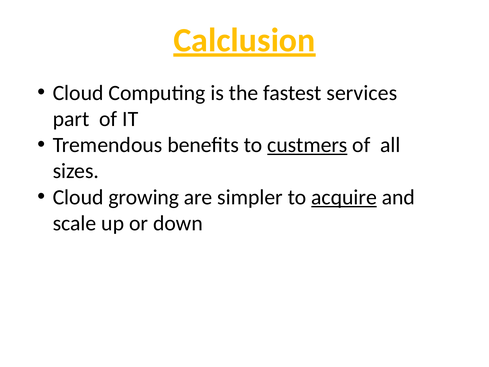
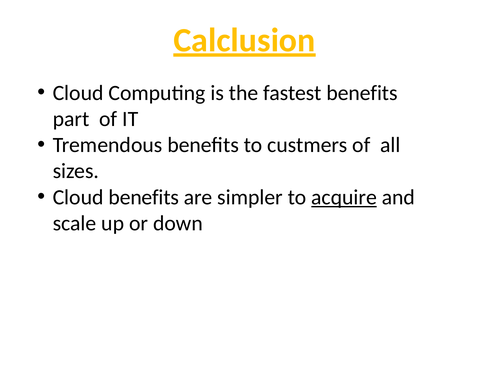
fastest services: services -> benefits (362, 93)
custmers underline: present -> none (307, 145)
Cloud growing: growing -> benefits (144, 197)
